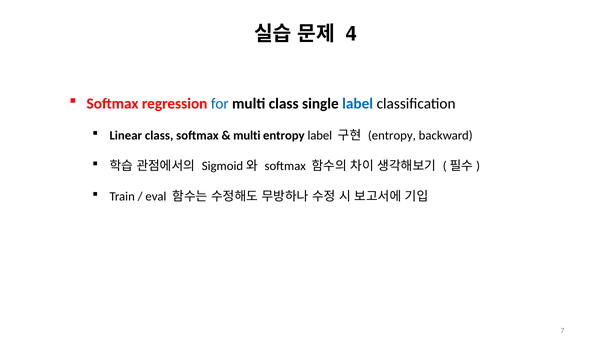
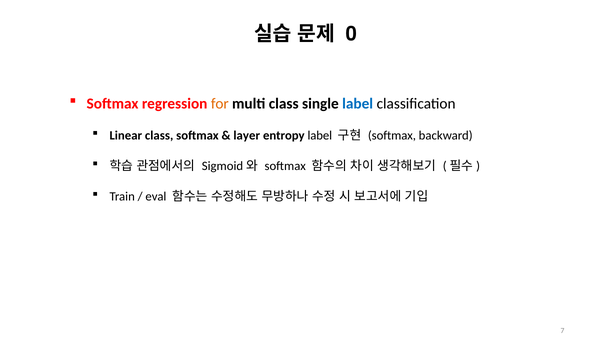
4: 4 -> 0 (351, 34)
for colour: blue -> orange (220, 103)
multi: multi -> layer (247, 135)
entropy: entropy -> softmax (392, 135)
